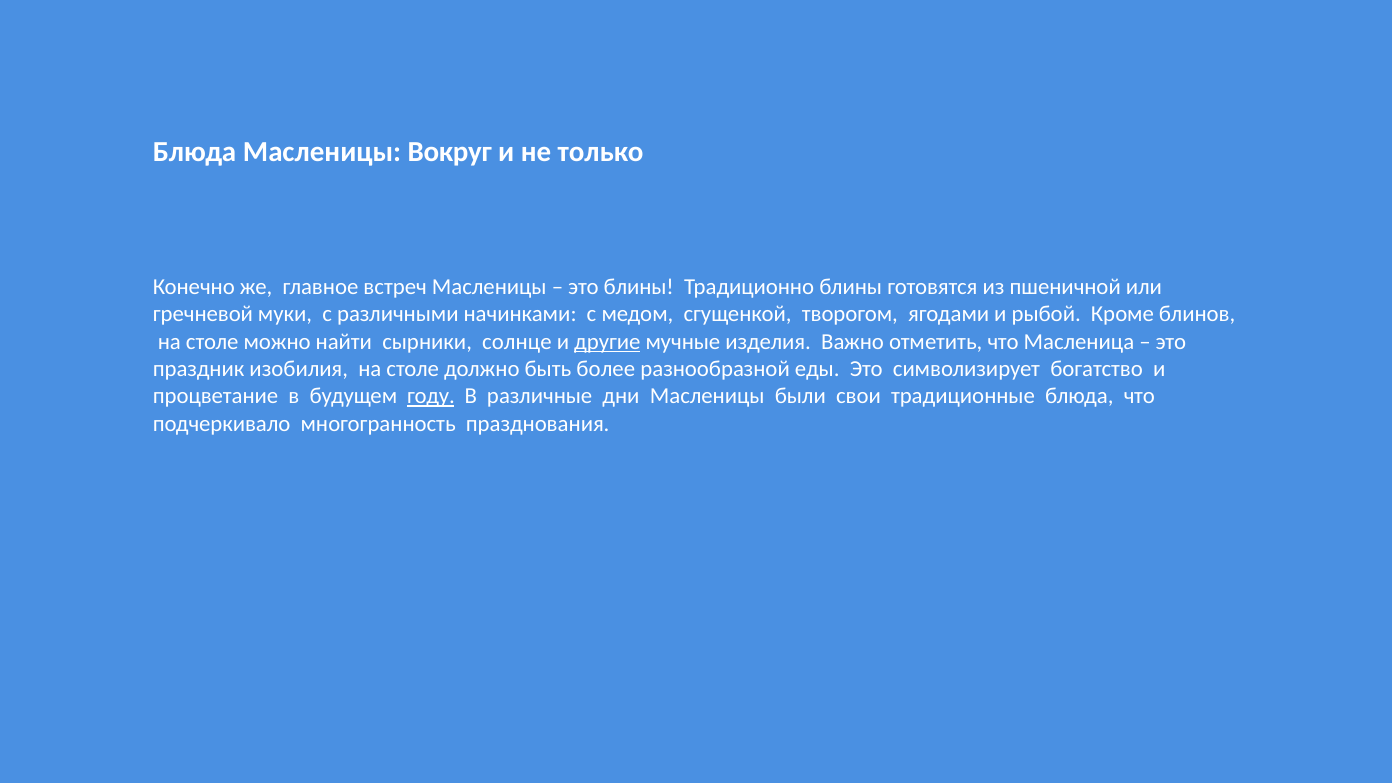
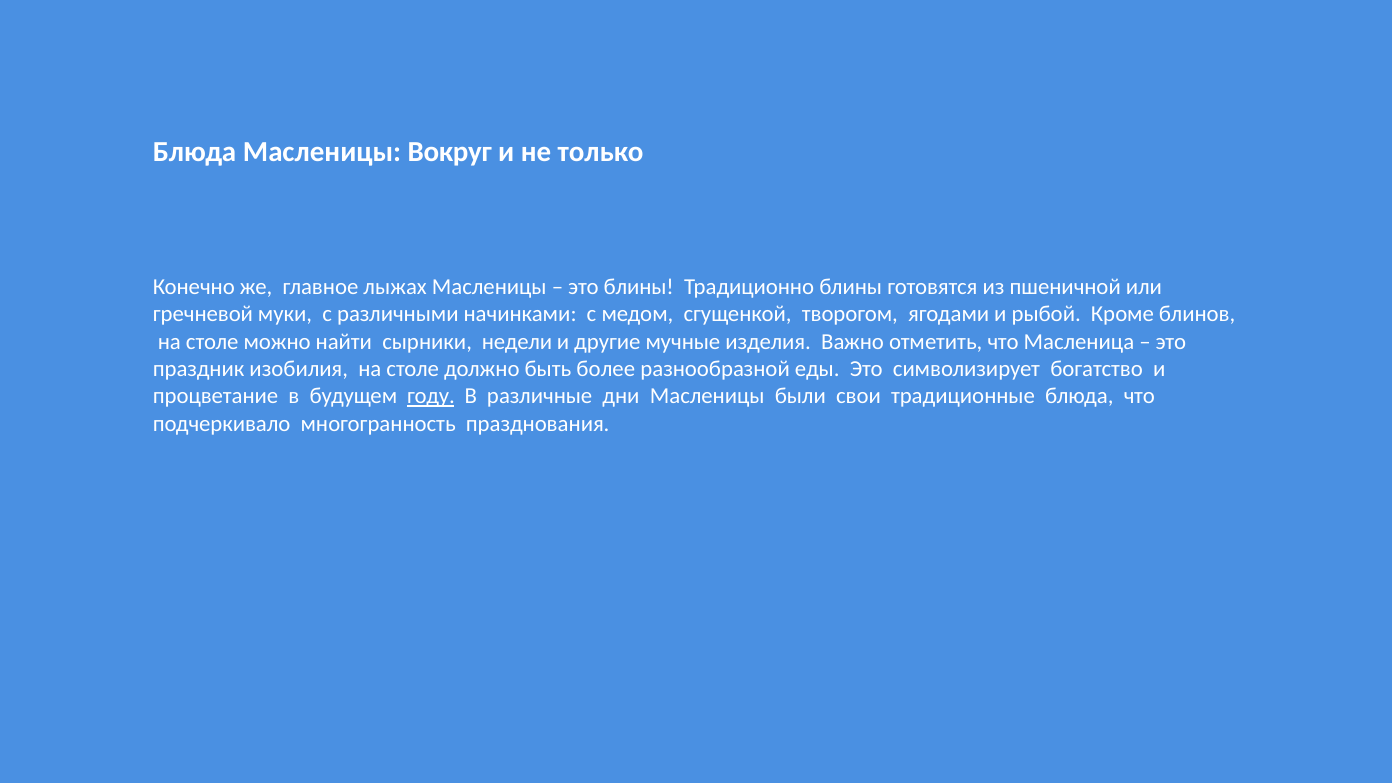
встреч: встреч -> лыжах (395, 287)
солнце: солнце -> недели (517, 342)
другие underline: present -> none (607, 342)
